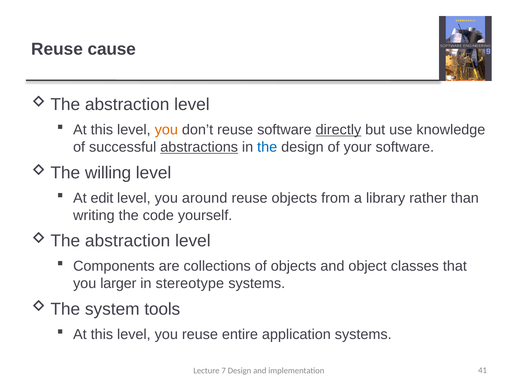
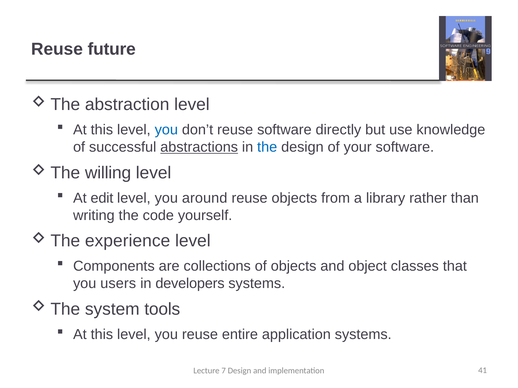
cause: cause -> future (112, 49)
you colour: orange -> blue (166, 130)
directly underline: present -> none (338, 130)
abstraction: abstraction -> experience (128, 241)
larger: larger -> users (118, 284)
stereotype: stereotype -> developers (190, 284)
